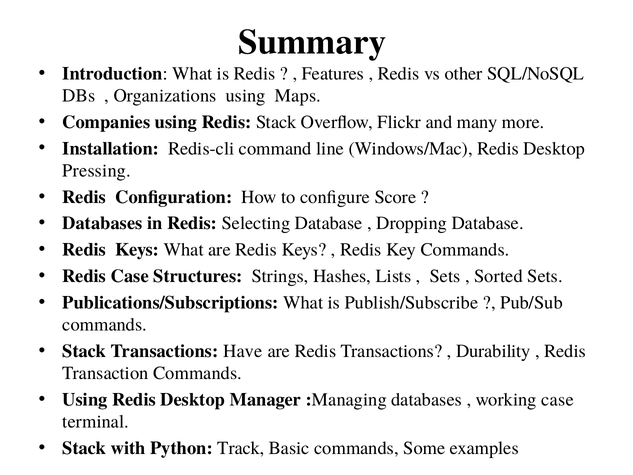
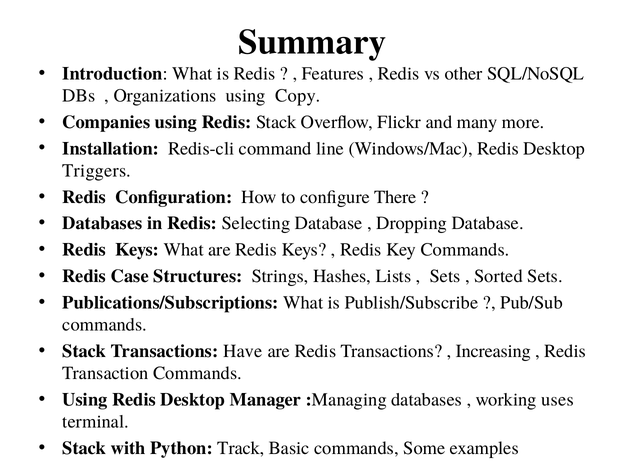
Maps: Maps -> Copy (298, 96)
Pressing: Pressing -> Triggers (97, 170)
Score: Score -> There (395, 197)
Durability: Durability -> Increasing (493, 351)
working case: case -> uses (558, 399)
